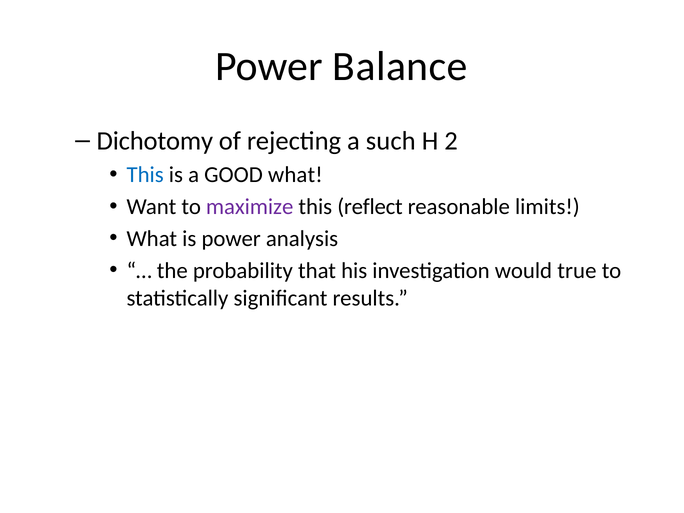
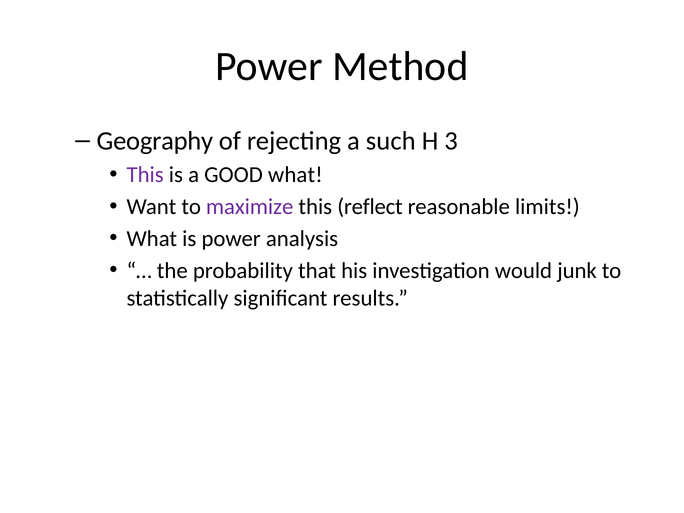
Balance: Balance -> Method (400, 66)
Dichotomy: Dichotomy -> Geography (155, 141)
2: 2 -> 3 (451, 141)
This colour: blue -> purple (145, 175)
true: true -> junk (577, 271)
